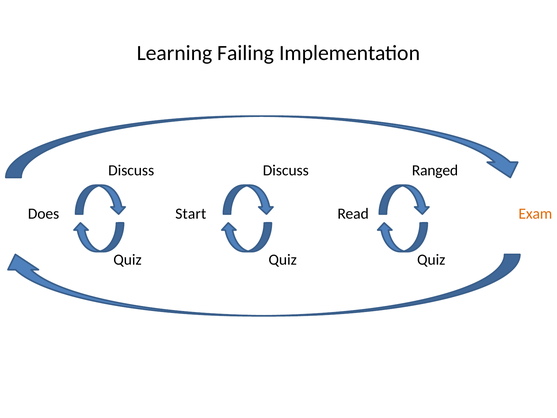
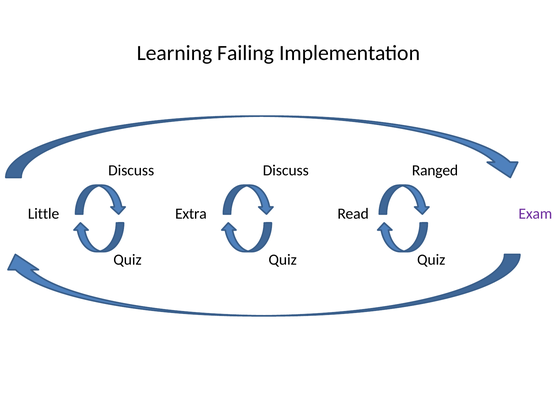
Does: Does -> Little (44, 214)
Start: Start -> Extra (191, 214)
Exam colour: orange -> purple (535, 214)
